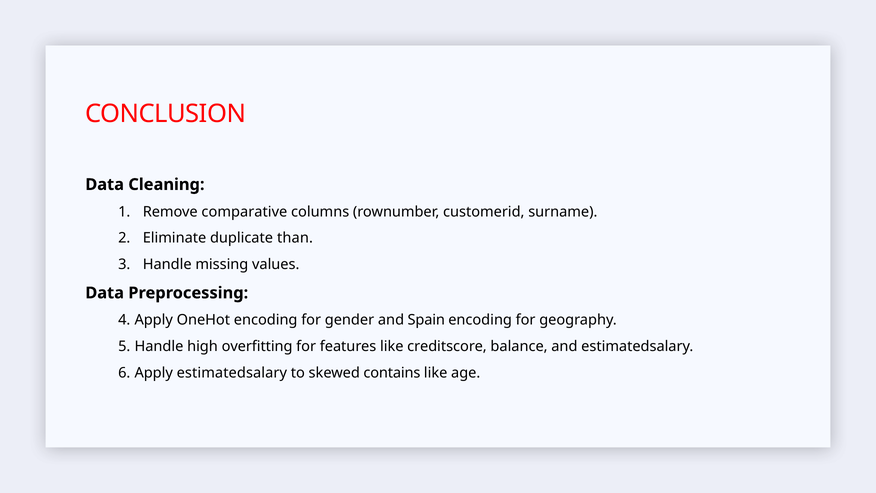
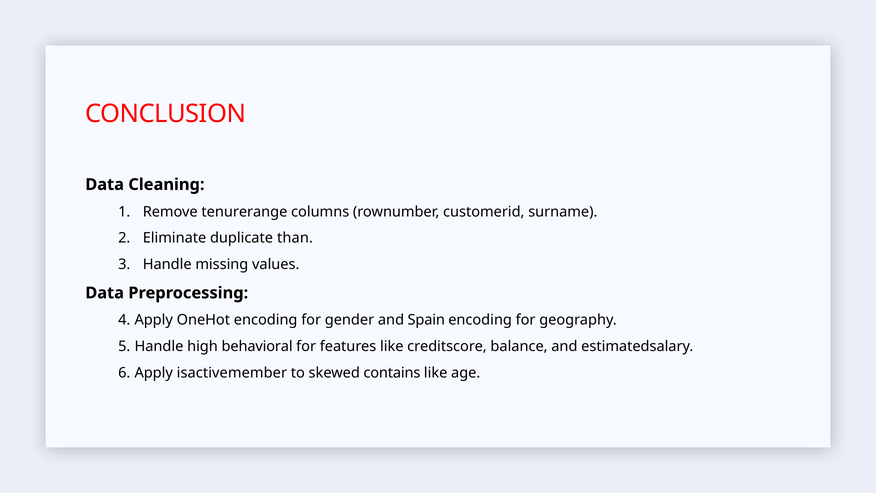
comparative: comparative -> tenurerange (244, 212)
overfitting: overfitting -> behavioral (257, 346)
Apply estimatedsalary: estimatedsalary -> isactivemember (232, 373)
